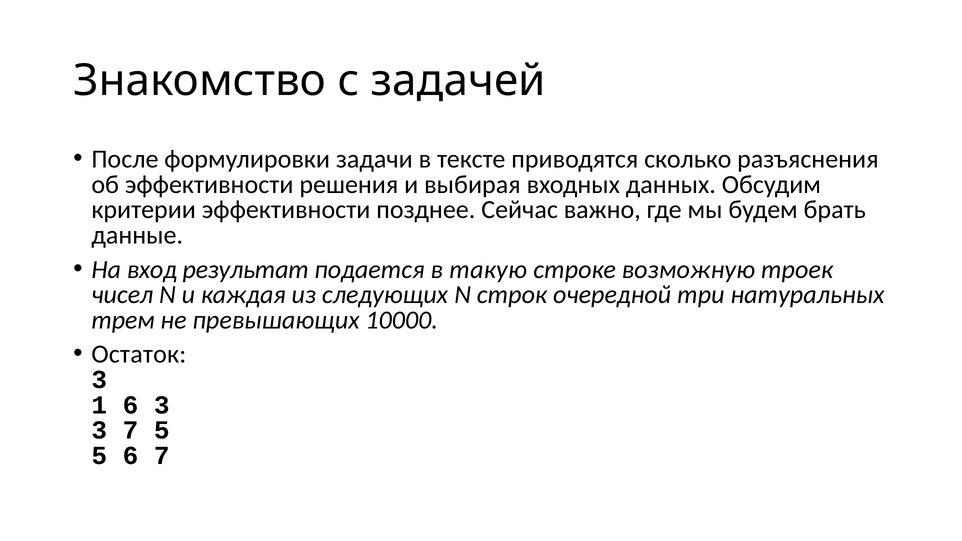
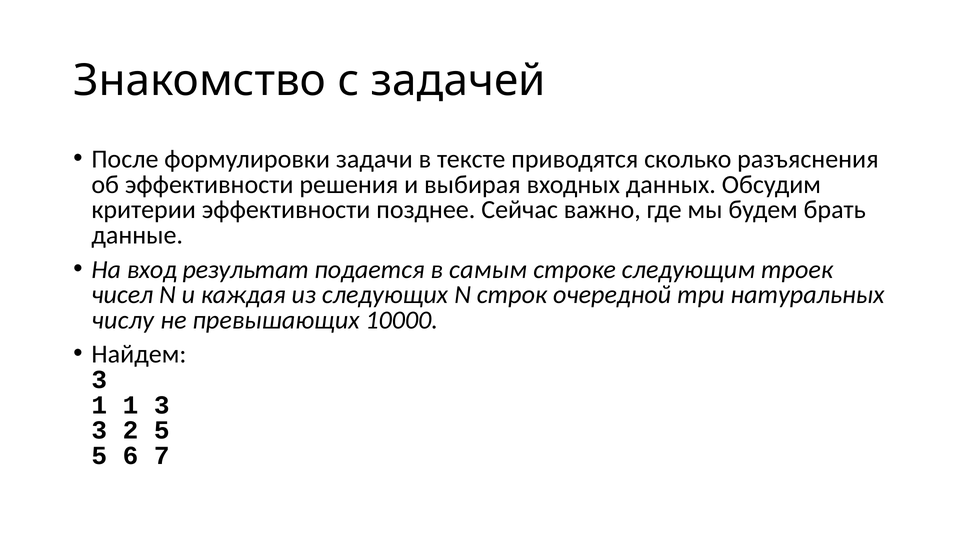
такую: такую -> самым (488, 270)
возможную: возможную -> следующим (688, 270)
трем: трем -> числу (123, 320)
Остаток: Остаток -> Найдем (139, 354)
1 6: 6 -> 1 (130, 405)
3 7: 7 -> 2 (130, 430)
